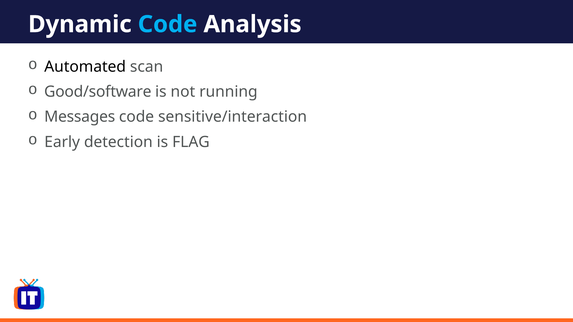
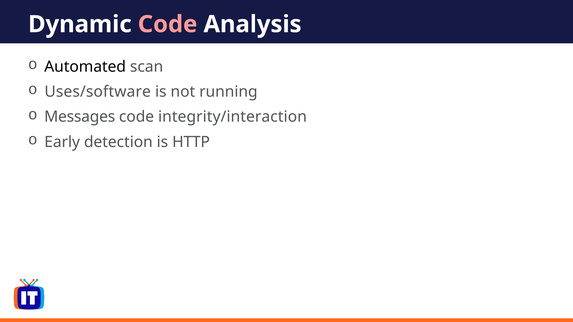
Code colour: light blue -> pink (168, 24)
Good/software: Good/software -> Uses/software (98, 92)
sensitive/interaction: sensitive/interaction -> integrity/interaction (232, 117)
FLAG: FLAG -> HTTP (191, 142)
